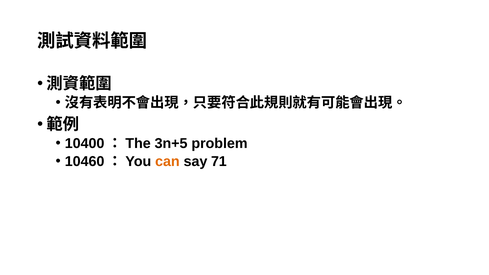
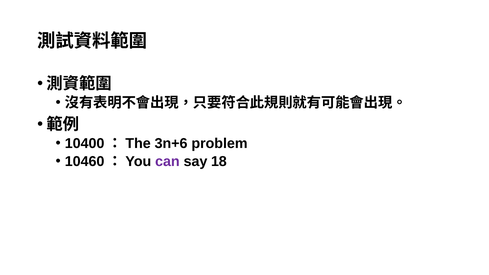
3n+5: 3n+5 -> 3n+6 (171, 143)
can colour: orange -> purple (167, 161)
71: 71 -> 18 (219, 161)
